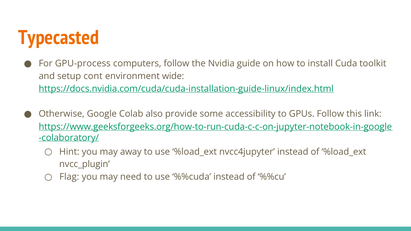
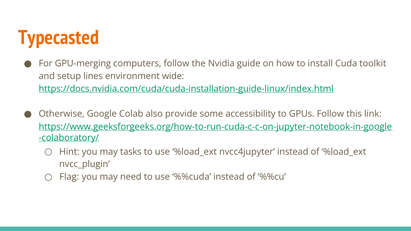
GPU-process: GPU-process -> GPU-merging (83, 64)
cont: cont -> lines (93, 76)
away: away -> tasks (131, 152)
